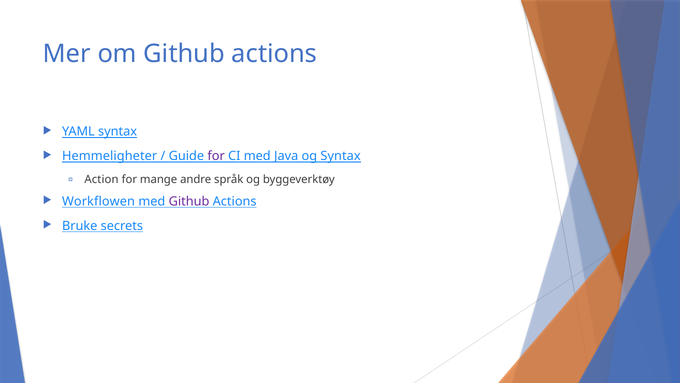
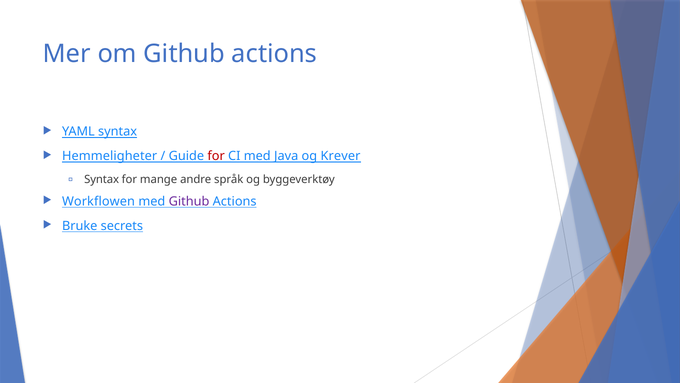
for colour: purple -> red (216, 156)
og Syntax: Syntax -> Krever (341, 156)
Action: Action -> Syntax (102, 180)
